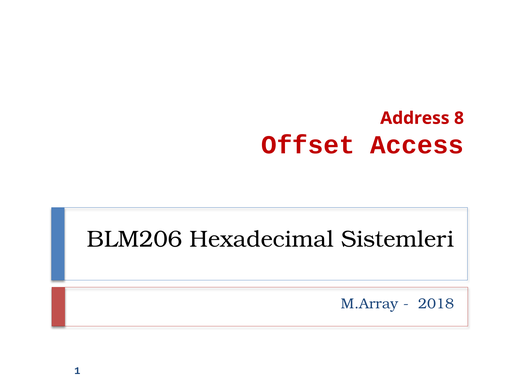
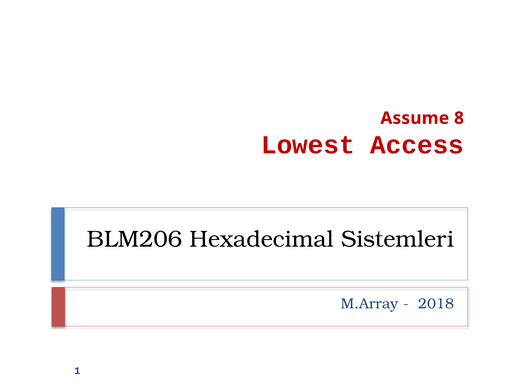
Address: Address -> Assume (415, 118)
Offset: Offset -> Lowest (308, 145)
